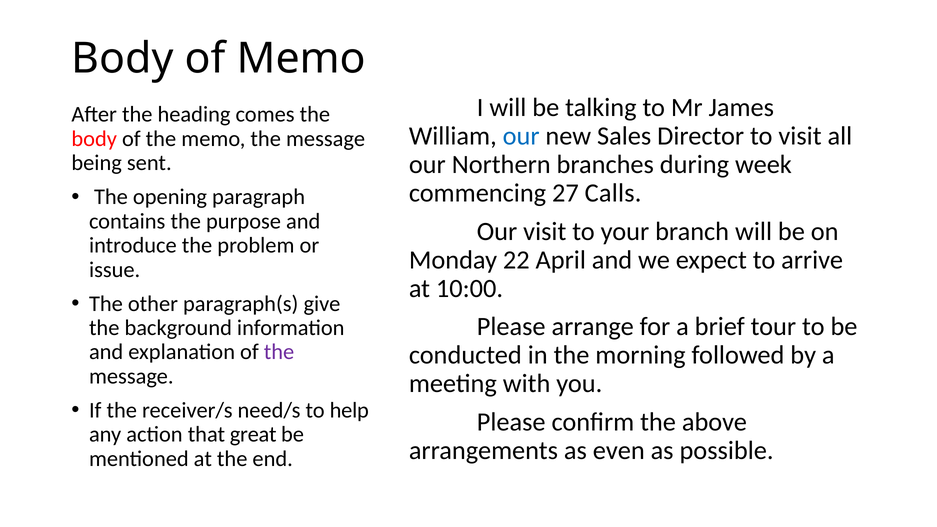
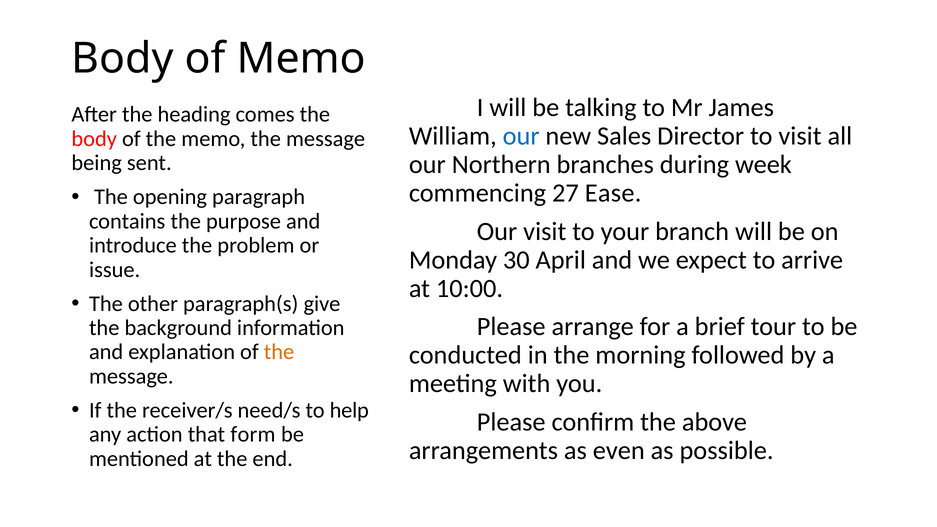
Calls: Calls -> Ease (613, 193)
22: 22 -> 30 (516, 260)
the colour: purple -> orange (279, 352)
great: great -> form (253, 435)
